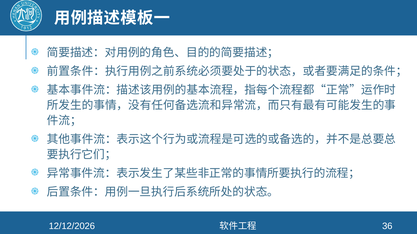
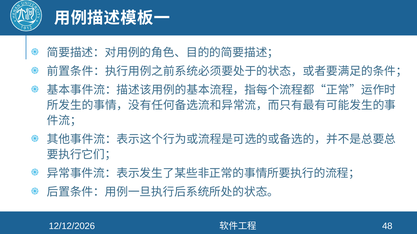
36: 36 -> 48 (387, 227)
